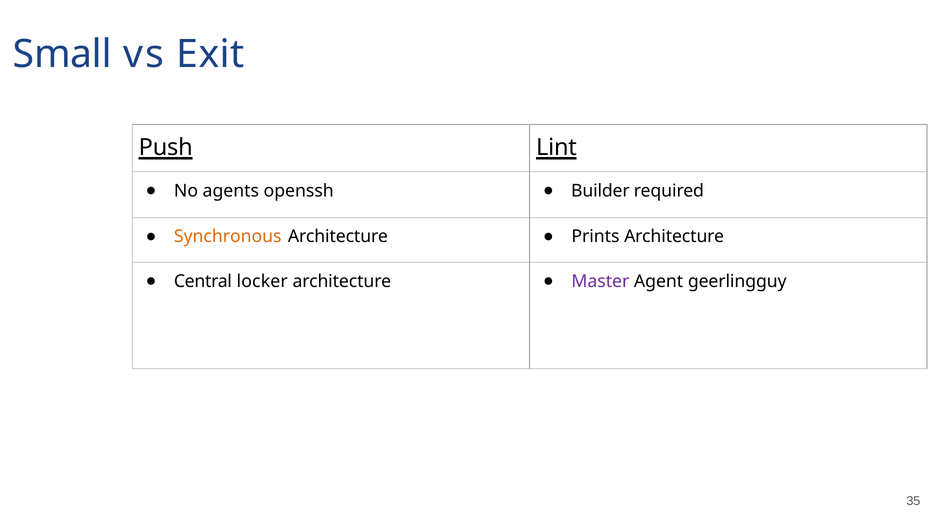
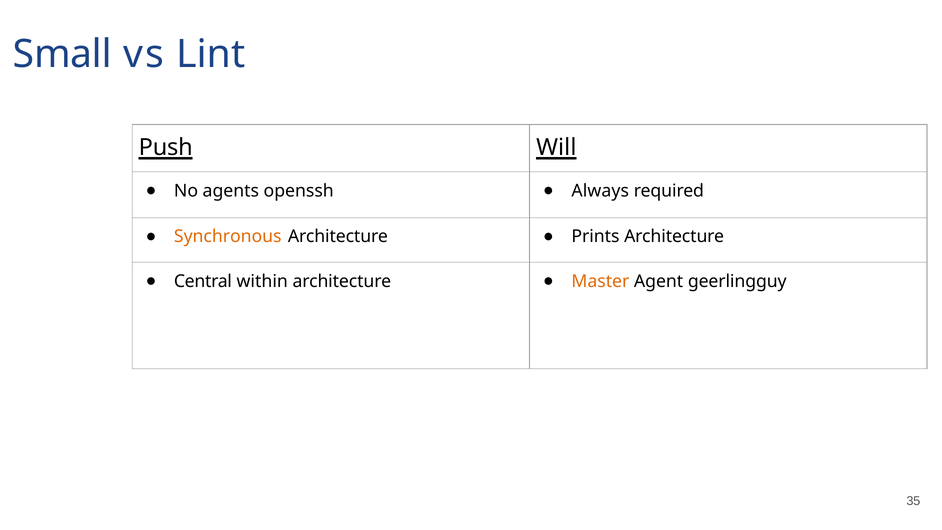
Exit: Exit -> Lint (211, 54)
Lint: Lint -> Will (556, 148)
Builder: Builder -> Always (600, 191)
locker: locker -> within (262, 281)
Master colour: purple -> orange (600, 281)
